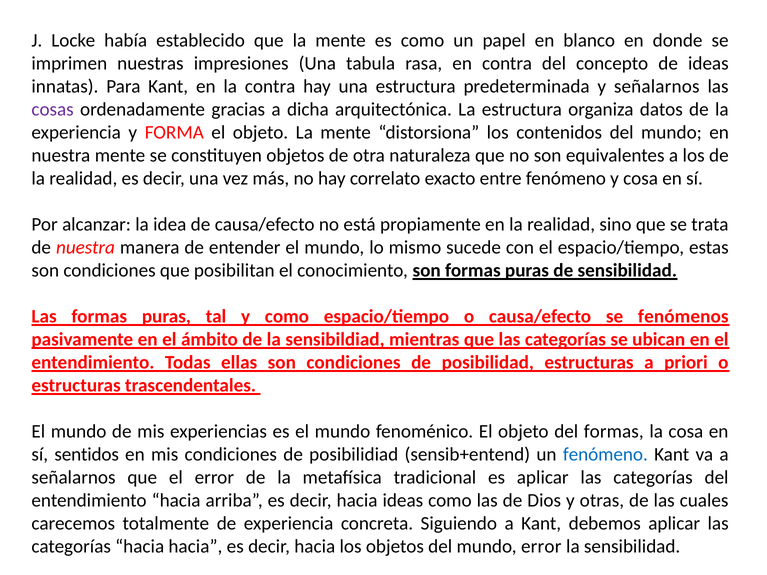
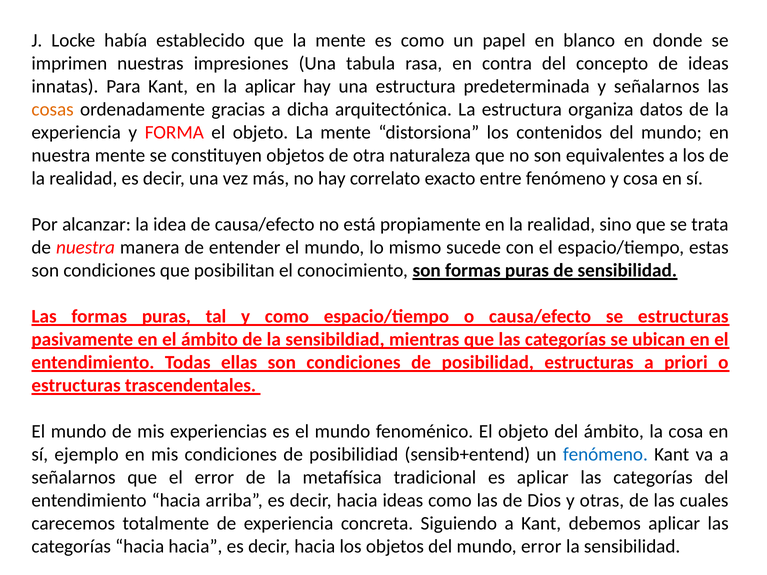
la contra: contra -> aplicar (270, 87)
cosas colour: purple -> orange (53, 110)
se fenómenos: fenómenos -> estructuras (683, 317)
del formas: formas -> ámbito (614, 432)
sentidos: sentidos -> ejemplo (87, 455)
